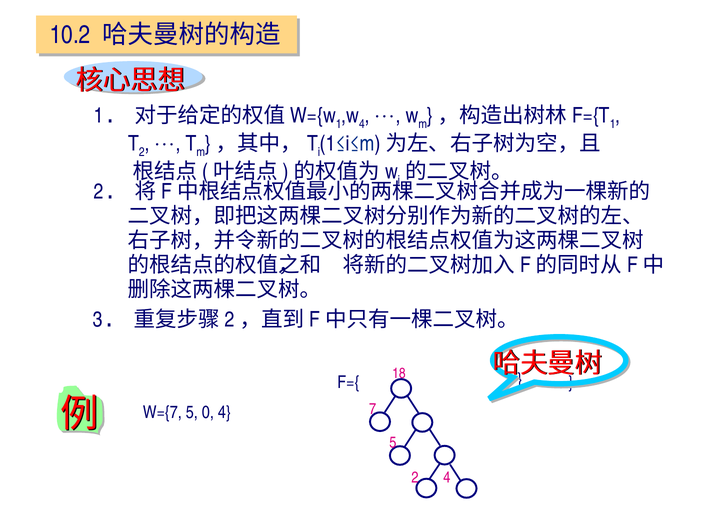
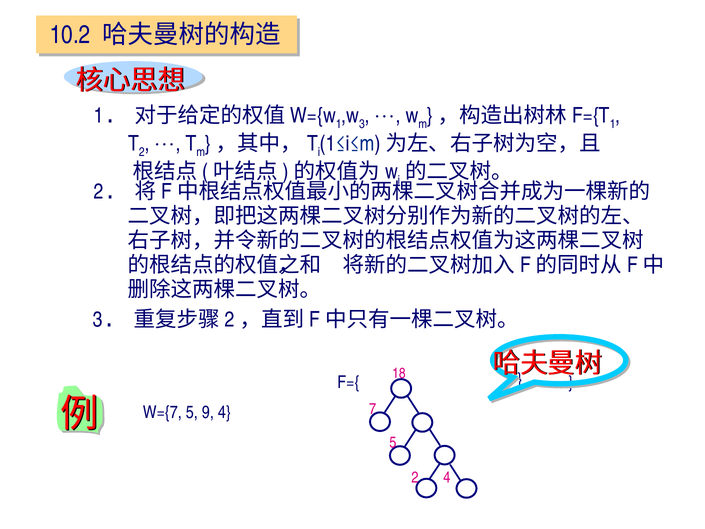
4: 4 -> 3 (362, 124)
0: 0 -> 9 (208, 412)
